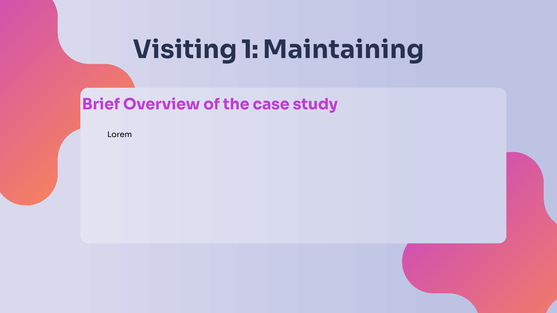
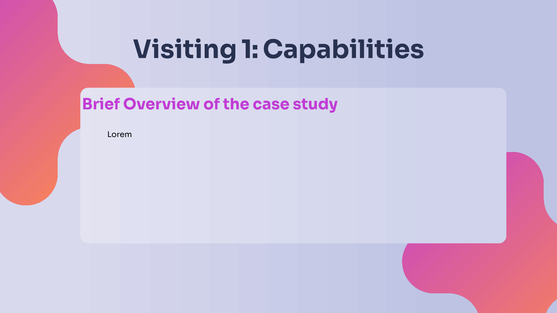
Maintaining: Maintaining -> Capabilities (343, 50)
